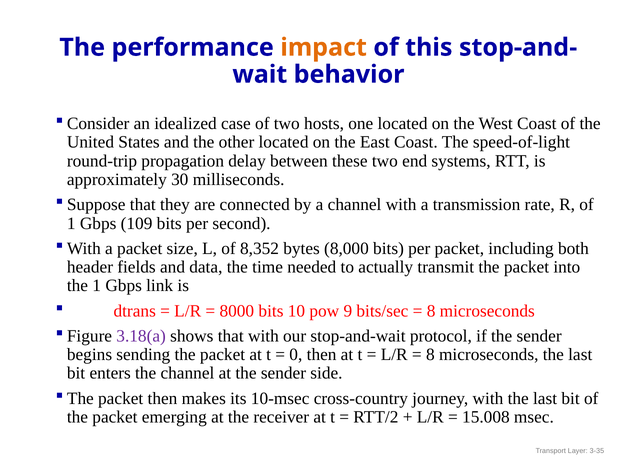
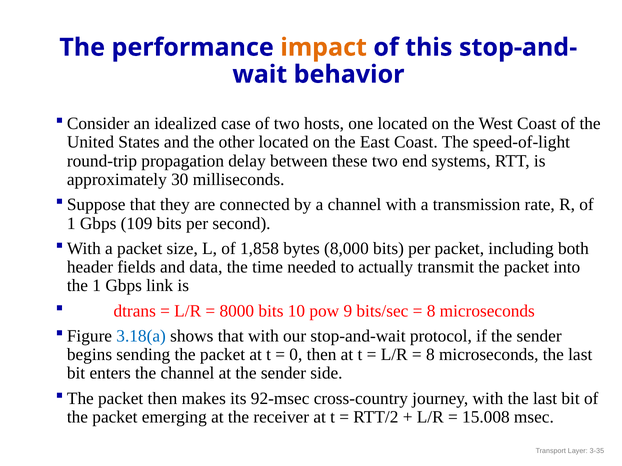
8,352: 8,352 -> 1,858 (259, 249)
3.18(a colour: purple -> blue (141, 336)
10-msec: 10-msec -> 92-msec (280, 399)
